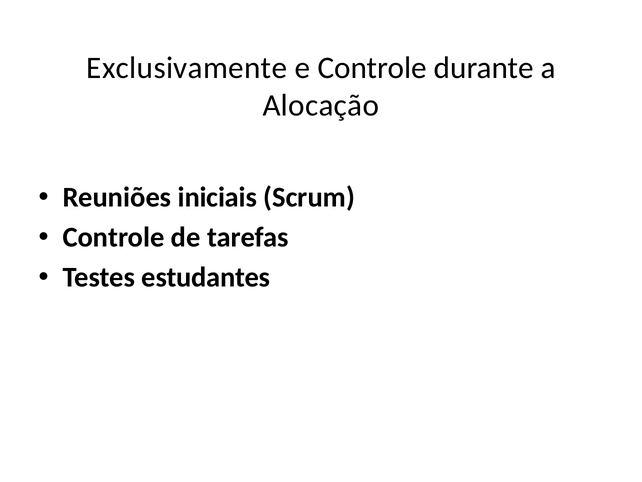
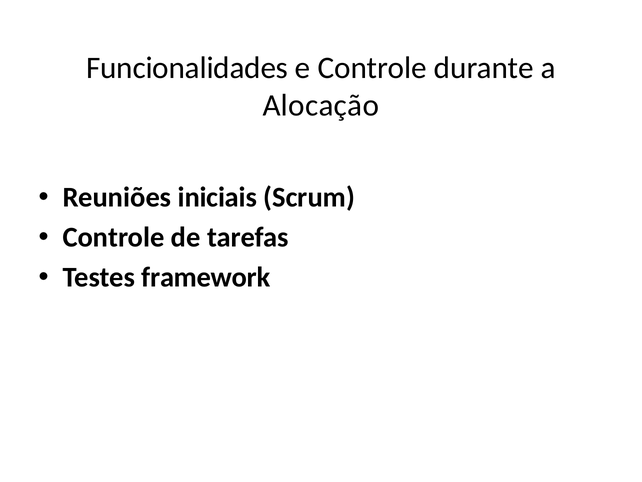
Exclusivamente: Exclusivamente -> Funcionalidades (187, 68)
estudantes: estudantes -> framework (206, 277)
